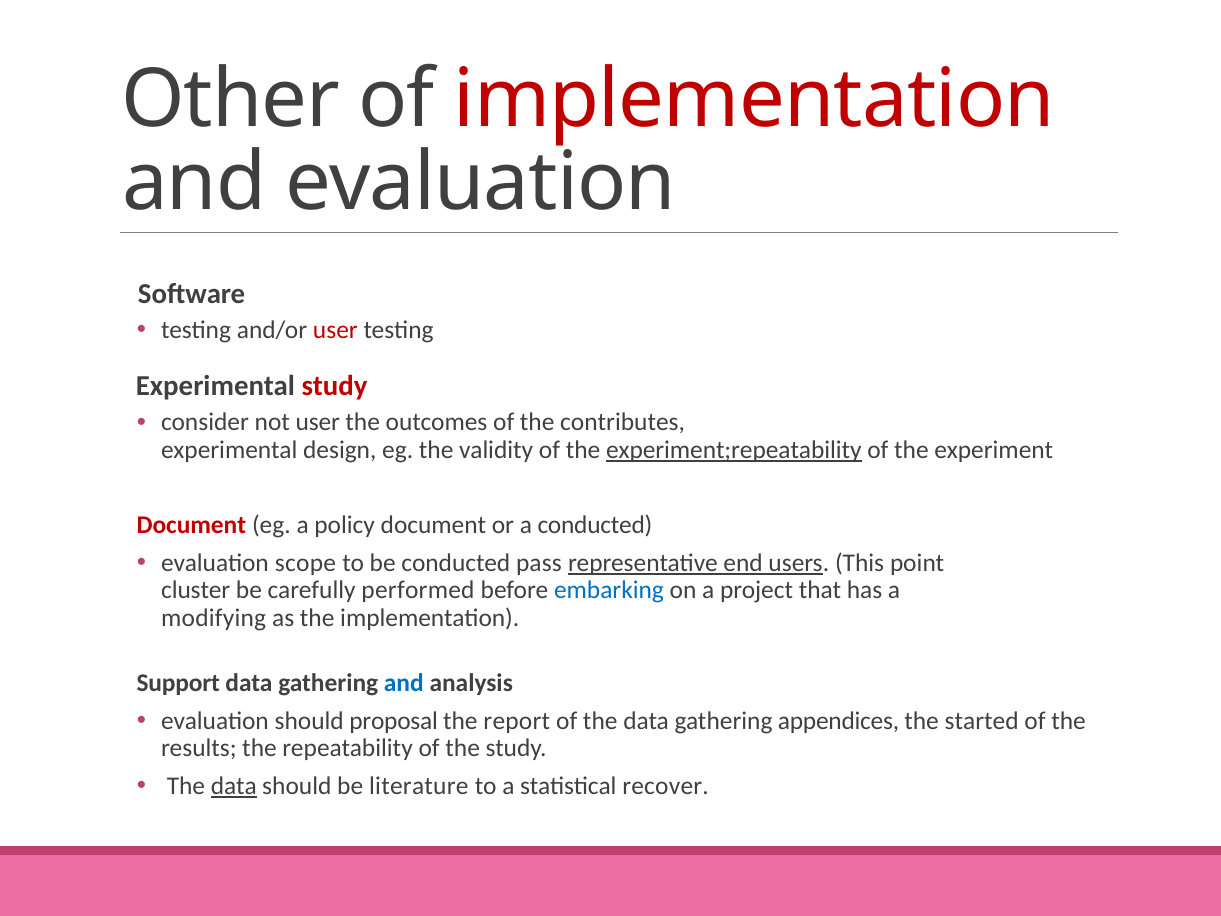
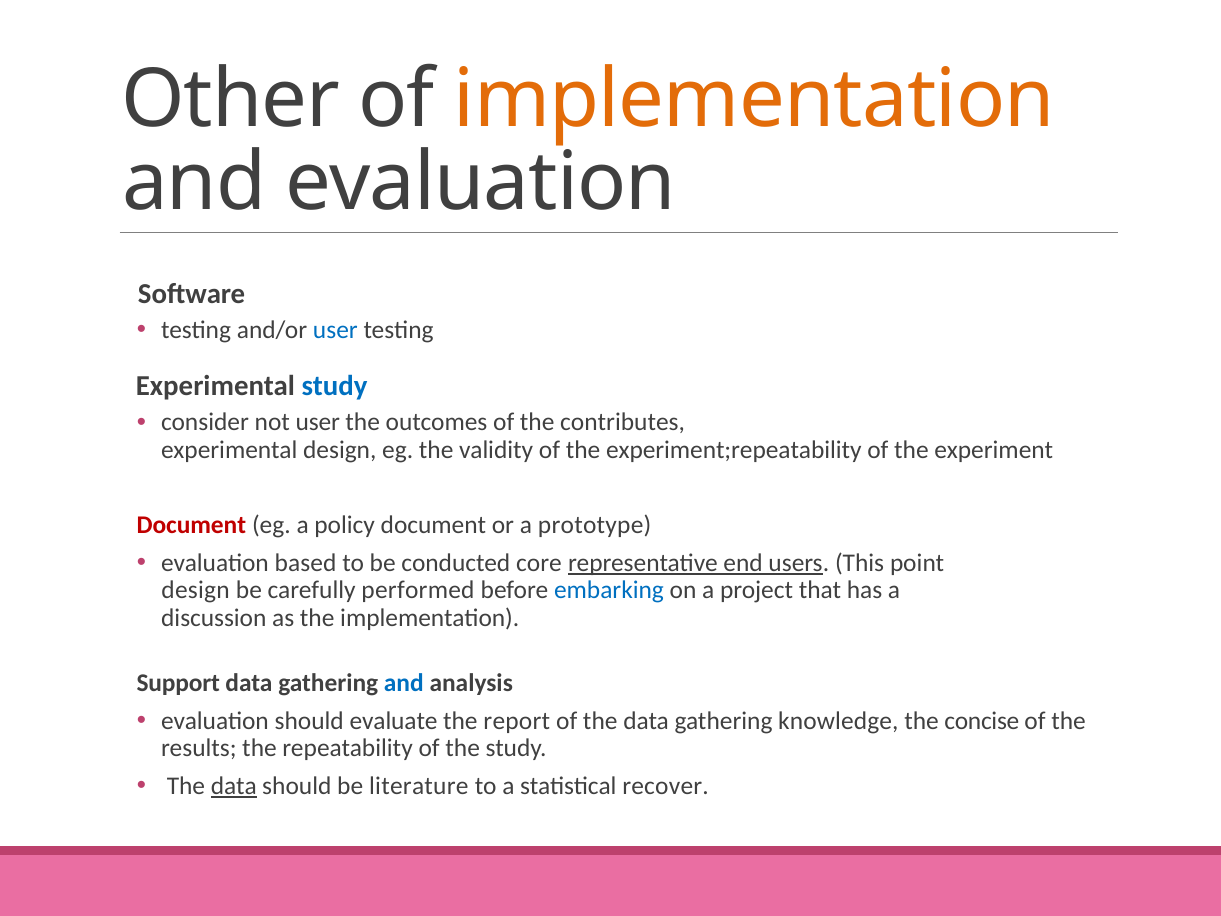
implementation colour: red -> orange (754, 99)
user colour: red -> blue (335, 330)
study colour: red -> blue (334, 386)
experiment;repeatability underline: present -> none (734, 450)
a conducted: conducted -> prototype (595, 525)
scope: scope -> based (306, 563)
pass: pass -> core (539, 563)
cluster: cluster -> design (196, 590)
modifying: modifying -> discussion (214, 618)
proposal: proposal -> evaluate (394, 721)
appendices: appendices -> knowledge (838, 721)
started: started -> concise (982, 721)
